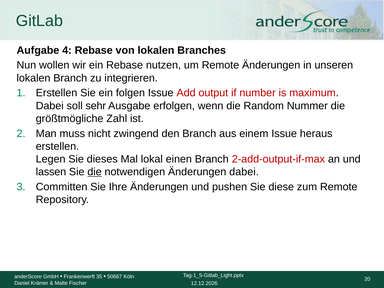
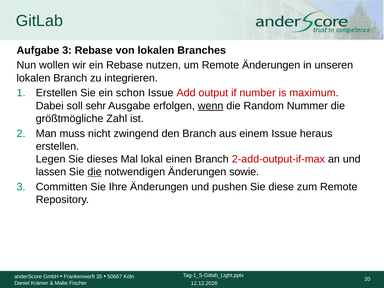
Aufgabe 4: 4 -> 3 (67, 50)
folgen: folgen -> schon (130, 93)
wenn underline: none -> present (211, 106)
Änderungen dabei: dabei -> sowie (244, 172)
